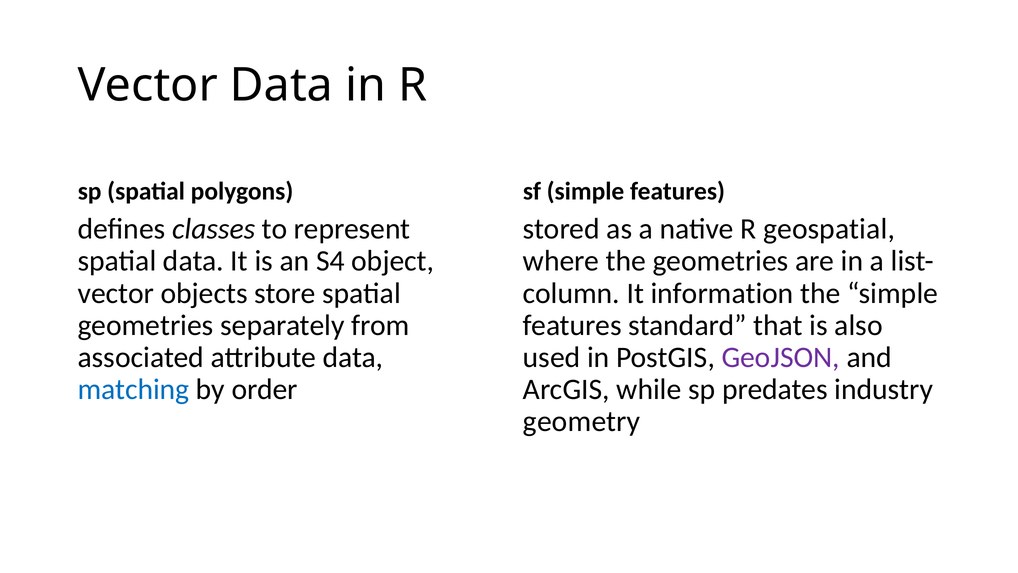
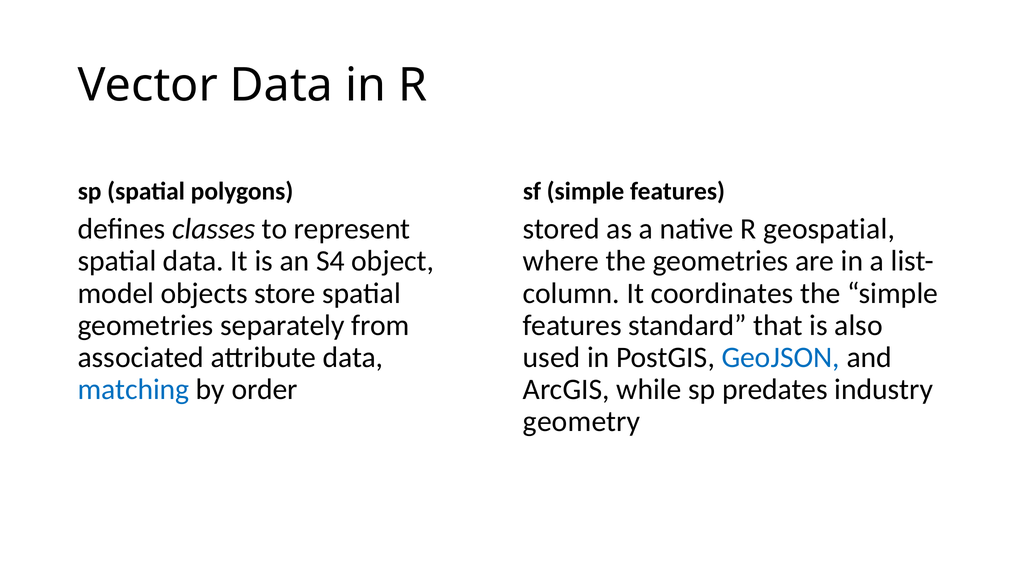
vector: vector -> model (116, 293)
information: information -> coordinates (722, 293)
GeoJSON colour: purple -> blue (781, 357)
